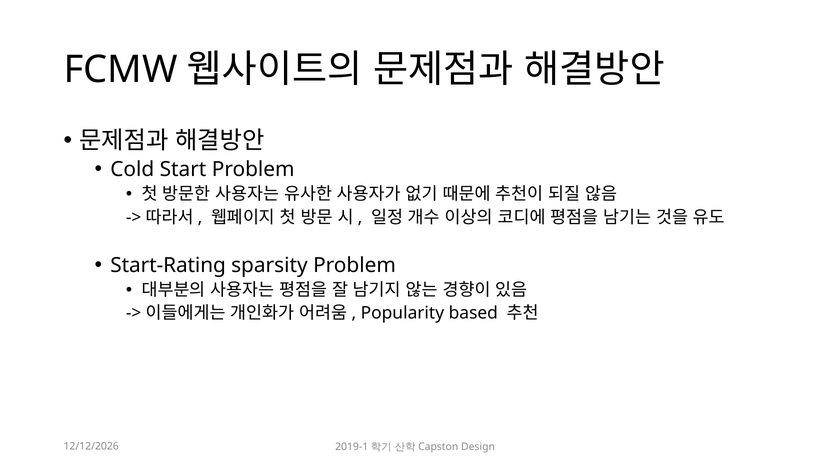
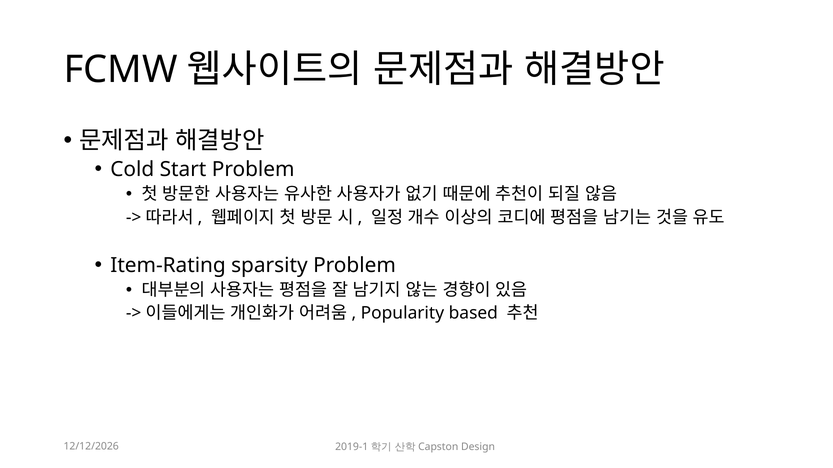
Start-Rating: Start-Rating -> Item-Rating (168, 266)
